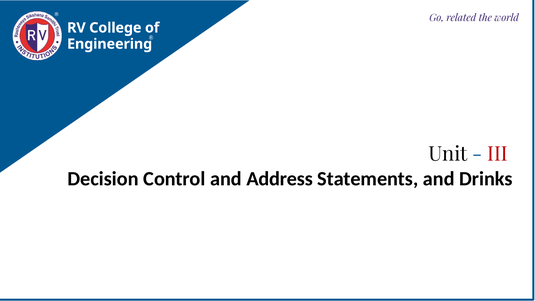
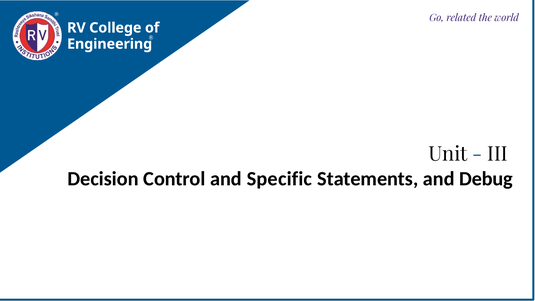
III colour: red -> black (497, 154)
Address: Address -> Specific (279, 179)
Drinks: Drinks -> Debug (486, 179)
